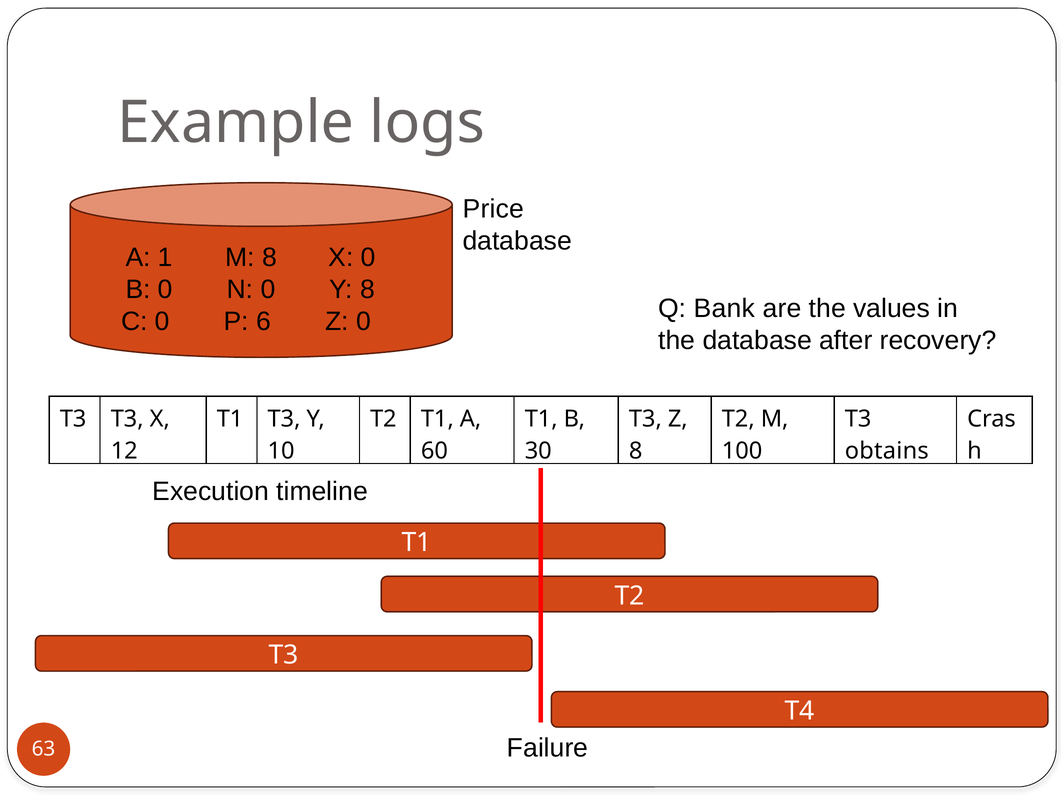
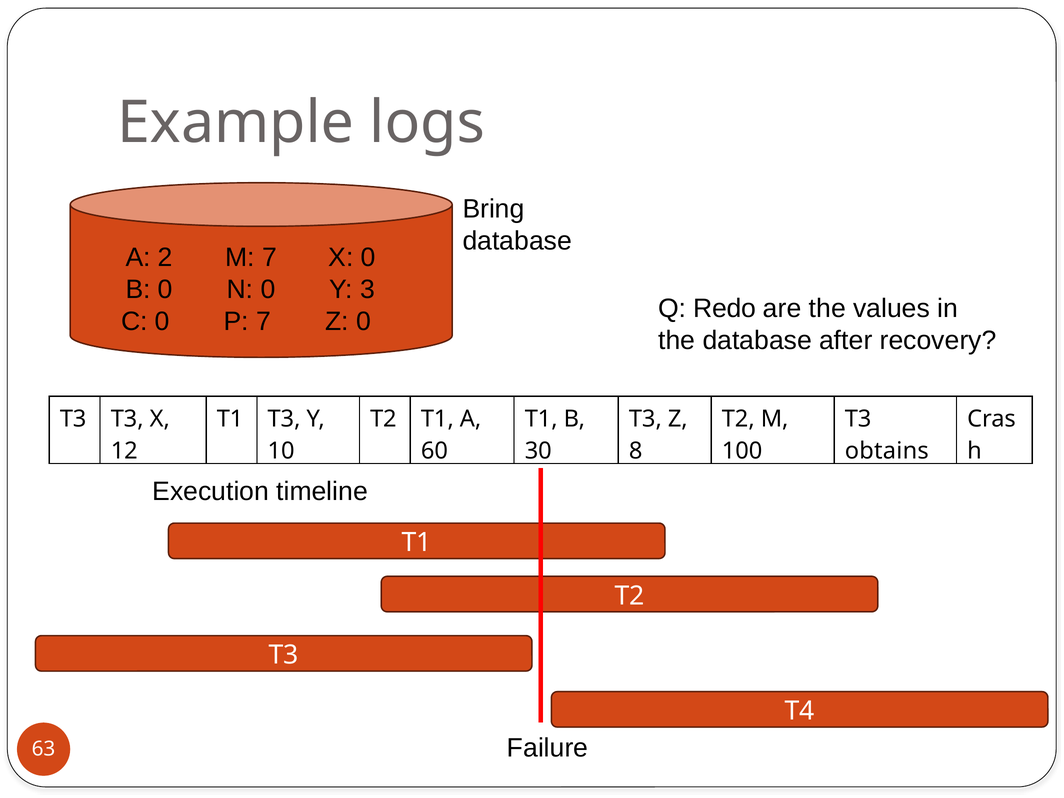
Price: Price -> Bring (494, 209)
1: 1 -> 2 (165, 258)
M 8: 8 -> 7 (269, 258)
Y 8: 8 -> 3 (367, 290)
Bank: Bank -> Redo (725, 308)
P 6: 6 -> 7 (264, 321)
